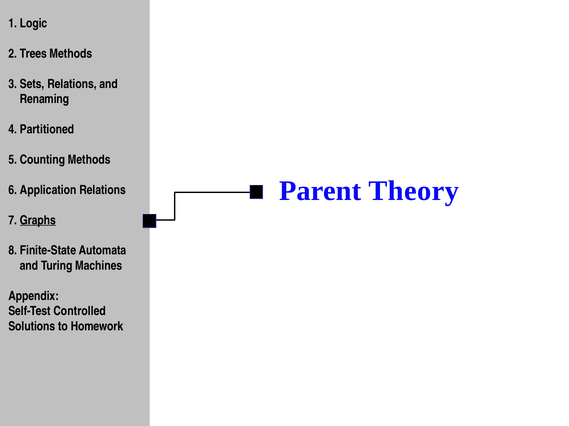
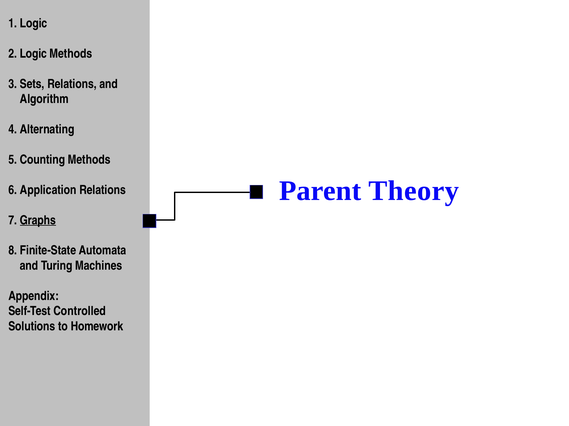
2 Trees: Trees -> Logic (33, 54)
Renaming: Renaming -> Algorithm (44, 99)
Partitioned: Partitioned -> Alternating (47, 130)
